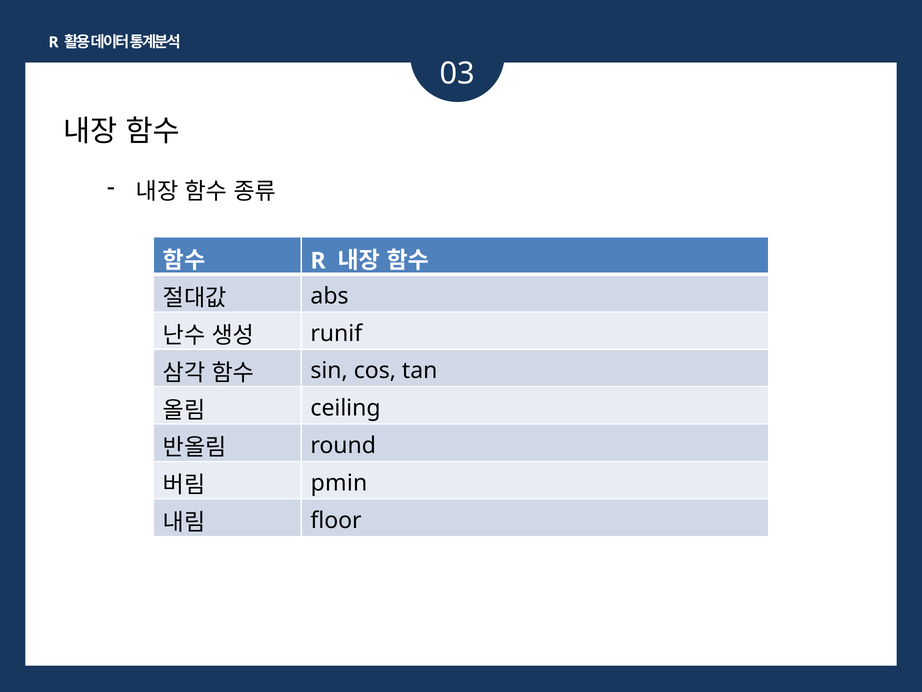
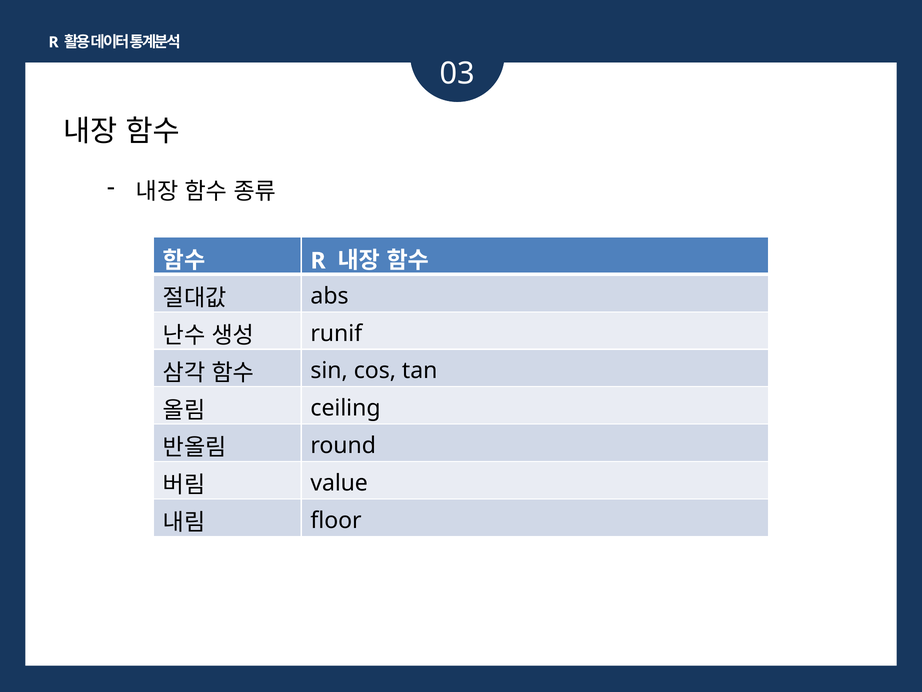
pmin: pmin -> value (339, 483)
